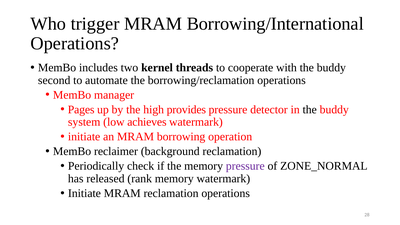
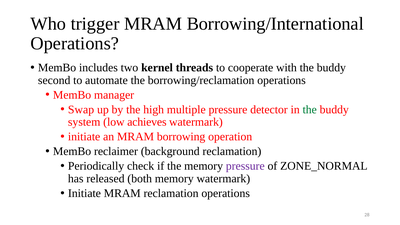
Pages: Pages -> Swap (81, 109)
provides: provides -> multiple (186, 109)
the colour: black -> green (310, 109)
rank: rank -> both (140, 179)
